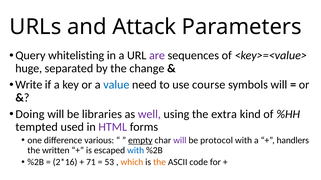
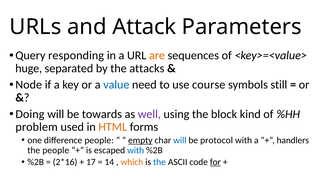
whitelisting: whitelisting -> responding (76, 56)
are colour: purple -> orange (157, 56)
change: change -> attacks (147, 69)
Write: Write -> Node (29, 85)
symbols will: will -> still (279, 85)
libraries: libraries -> towards (102, 114)
extra: extra -> block (224, 114)
tempted: tempted -> problem (37, 127)
HTML colour: purple -> orange (113, 127)
difference various: various -> people (99, 141)
will colour: purple -> blue (180, 141)
the written: written -> people (56, 151)
71: 71 -> 17 (91, 163)
53: 53 -> 14 (109, 163)
the colour: orange -> blue (160, 163)
for underline: none -> present (215, 163)
